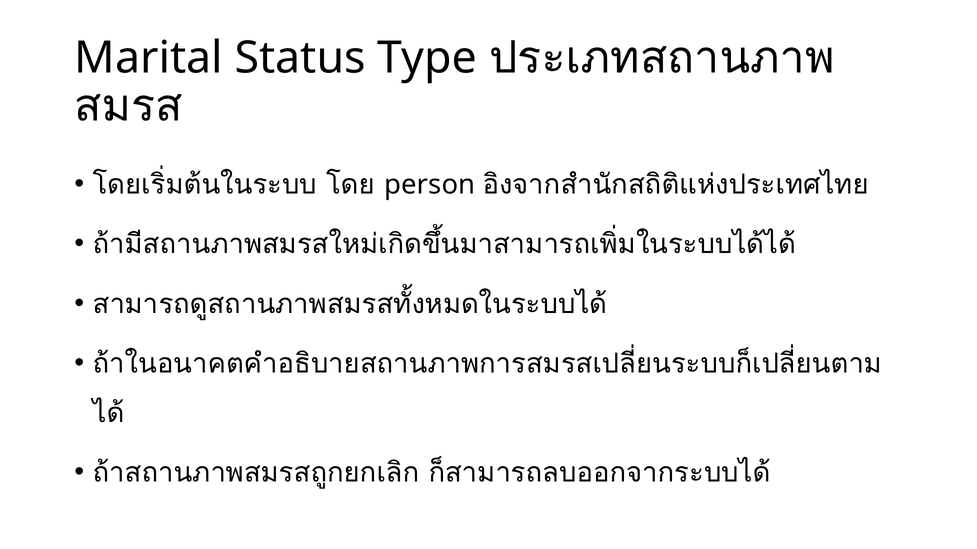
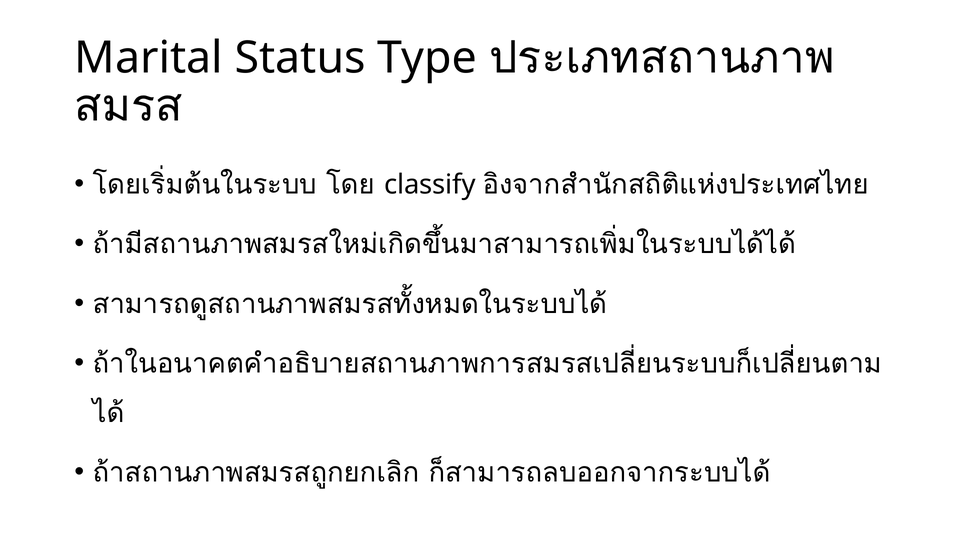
person: person -> classify (430, 185)
